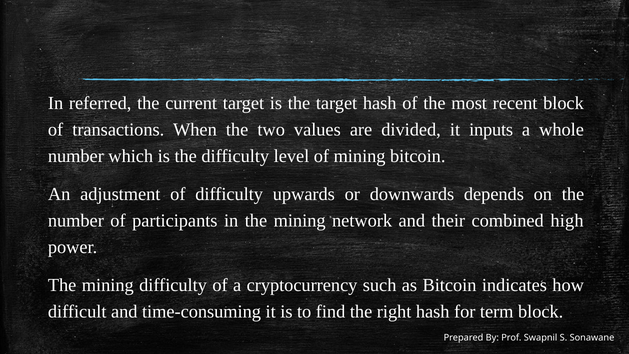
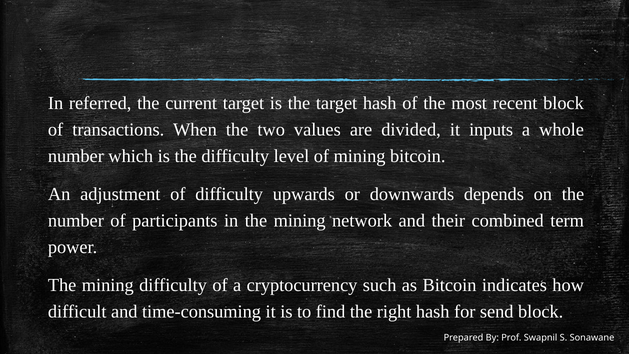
high: high -> term (567, 221)
term: term -> send (497, 312)
